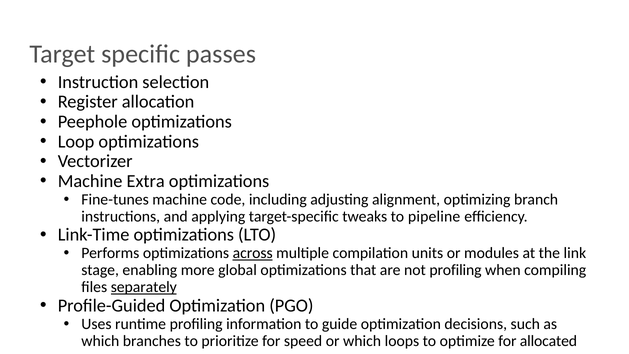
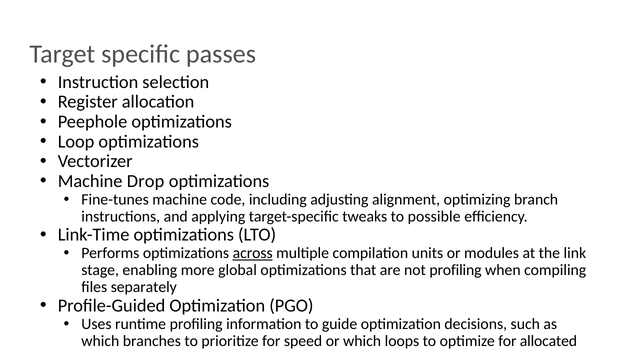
Extra: Extra -> Drop (146, 181)
pipeline: pipeline -> possible (434, 216)
separately underline: present -> none (144, 287)
